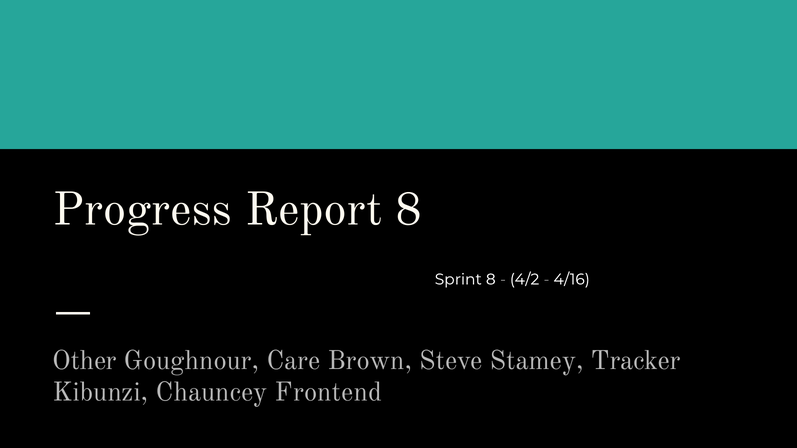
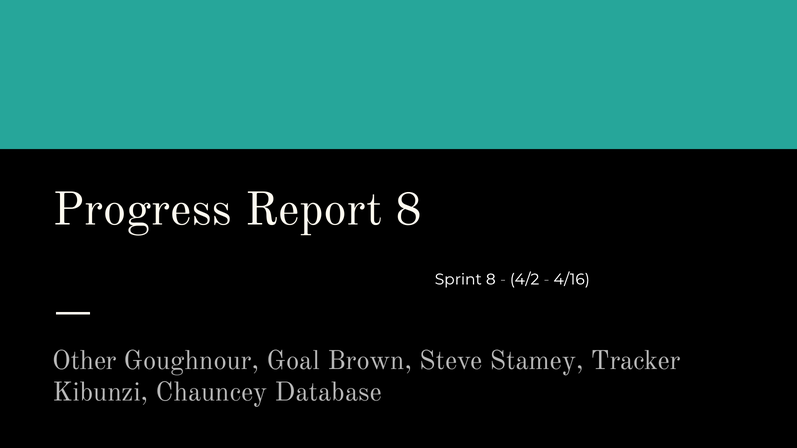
Care: Care -> Goal (293, 361)
Frontend: Frontend -> Database (328, 392)
